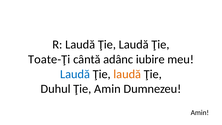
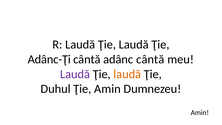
Toate-Ţi: Toate-Ţi -> Adânc-Ţi (49, 59)
adânc iubire: iubire -> cântă (150, 59)
Laudă colour: blue -> purple (75, 74)
